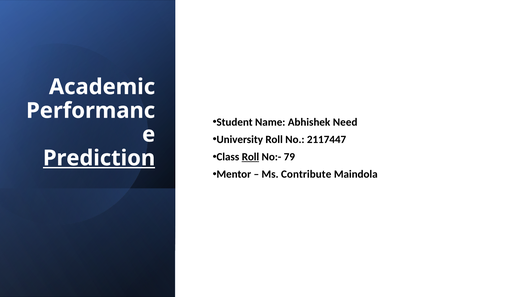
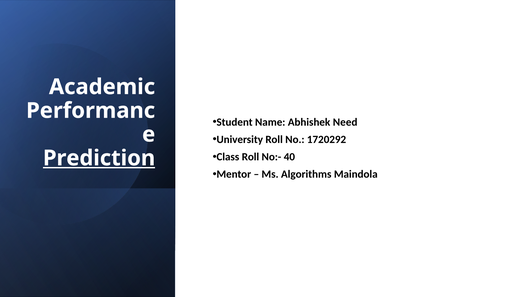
2117447: 2117447 -> 1720292 (327, 140)
Roll underline: present -> none (250, 157)
79: 79 -> 40 (289, 157)
Contribute: Contribute -> Algorithms (306, 175)
